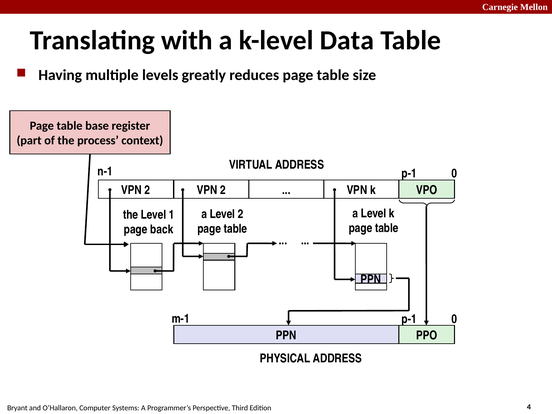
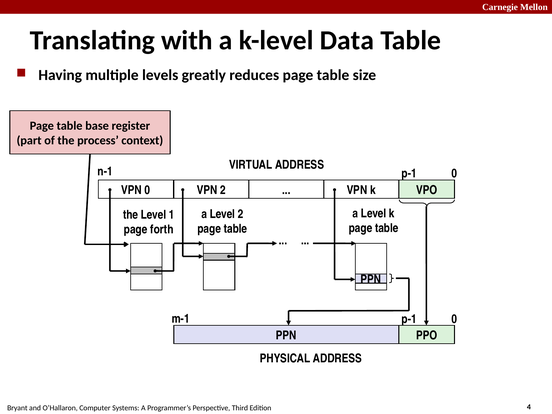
2: 2 -> 0 (147, 190)
back: back -> forth (162, 229)
